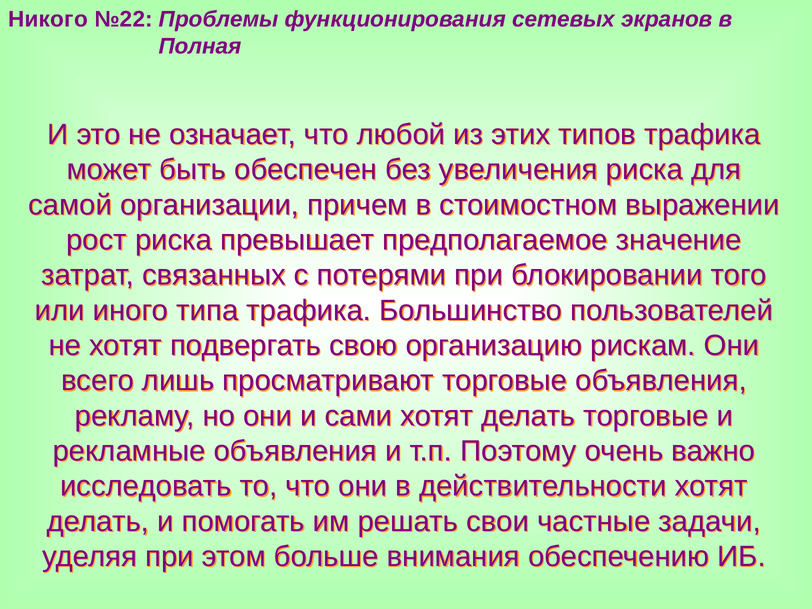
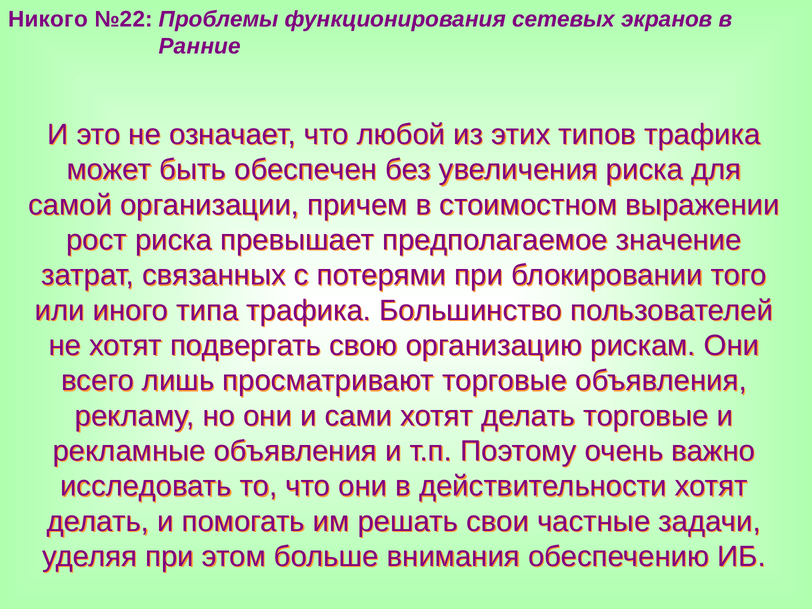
Полная: Полная -> Ранние (200, 46)
